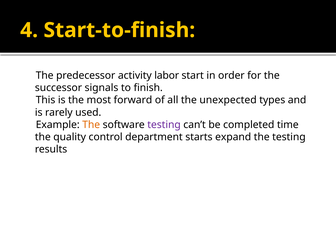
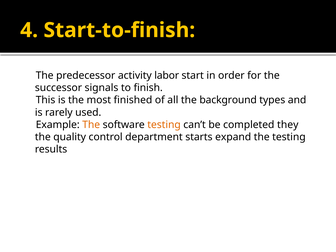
forward: forward -> finished (133, 100)
unexpected: unexpected -> background (228, 100)
testing colour: purple -> orange (164, 125)
time: time -> they (288, 125)
